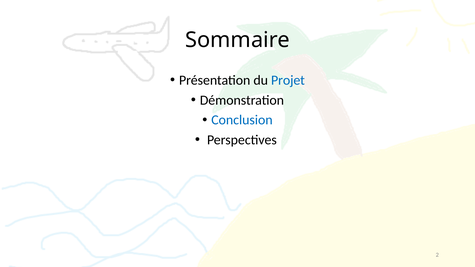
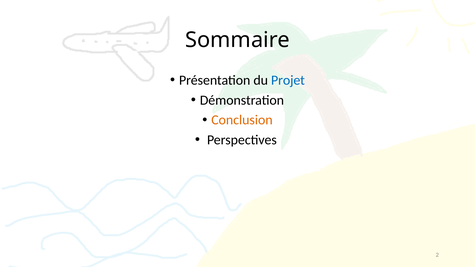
Conclusion colour: blue -> orange (242, 120)
